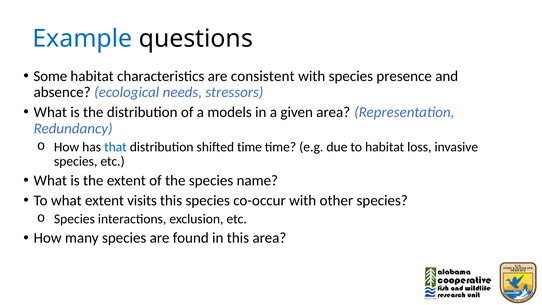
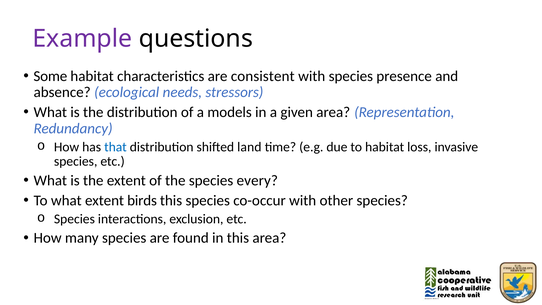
Example colour: blue -> purple (82, 38)
shifted time: time -> land (249, 147)
name: name -> every (257, 180)
visits: visits -> birds (142, 200)
